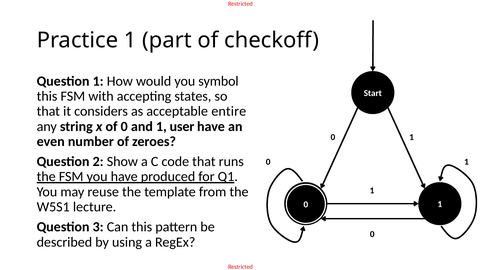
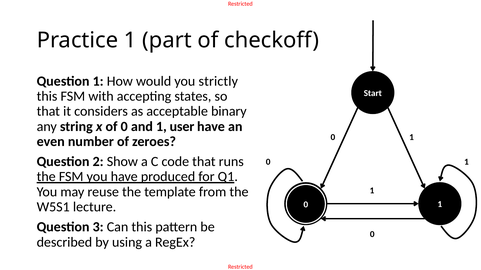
symbol: symbol -> strictly (218, 81)
entire: entire -> binary (229, 112)
